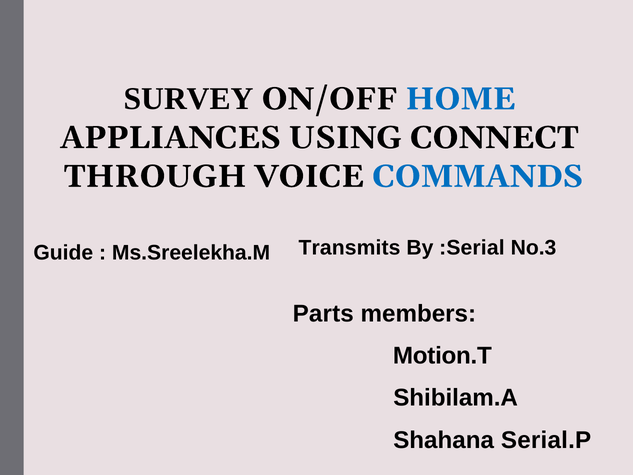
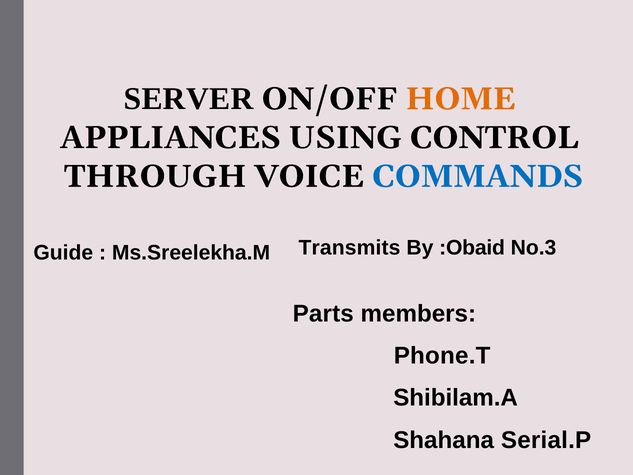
SURVEY: SURVEY -> SERVER (189, 99)
HOME colour: blue -> orange (461, 99)
CONNECT: CONNECT -> CONTROL (494, 138)
:Serial: :Serial -> :Obaid (472, 248)
Motion.T: Motion.T -> Phone.T (442, 356)
